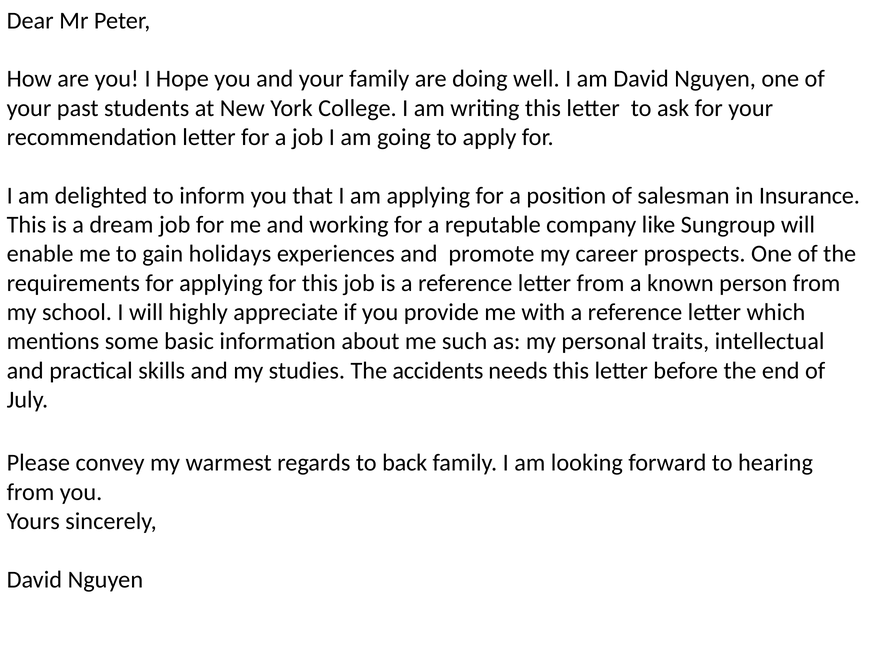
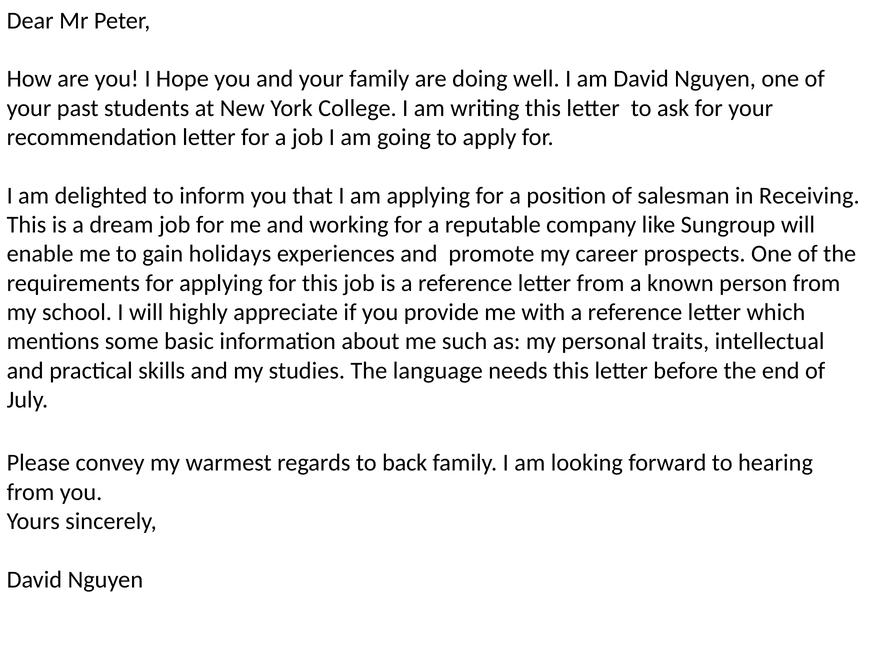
Insurance: Insurance -> Receiving (809, 196)
accidents: accidents -> language (438, 371)
